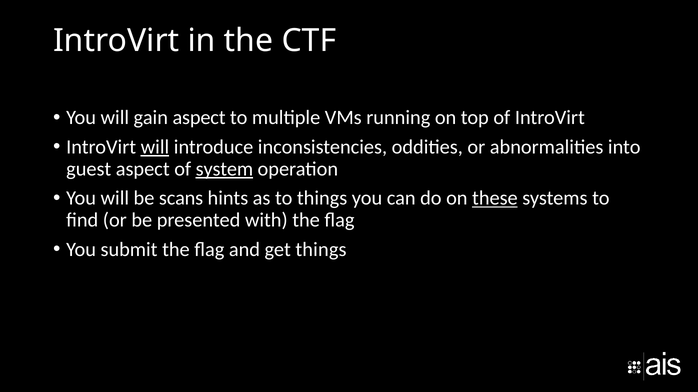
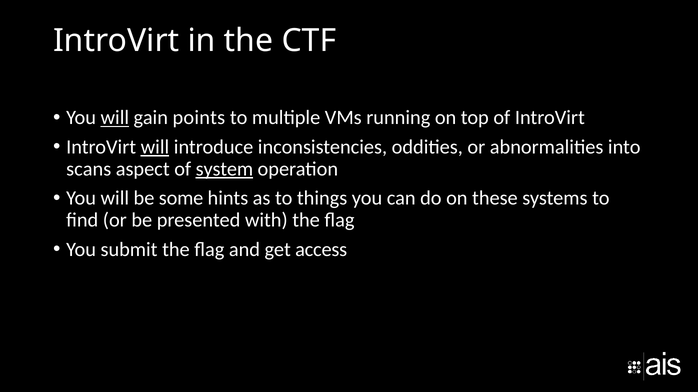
will underline: none -> present (115, 118)
gain aspect: aspect -> points (199, 118)
guest: guest -> scans (89, 169)
scans: scans -> some (181, 198)
these underline: present -> none (495, 198)
get things: things -> access (321, 250)
